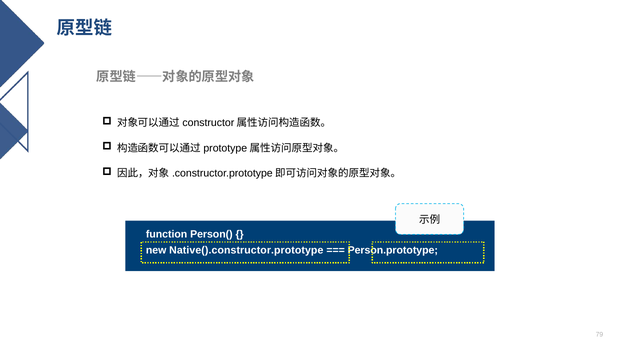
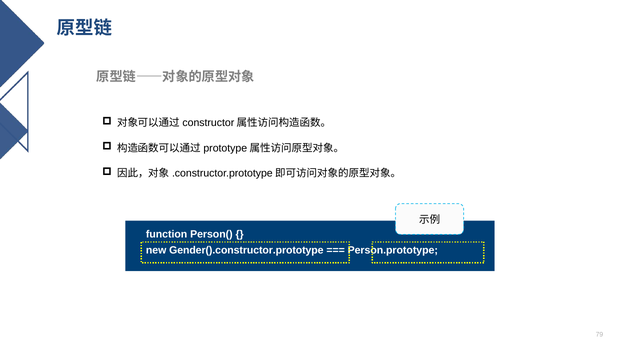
Native().constructor.prototype: Native().constructor.prototype -> Gender().constructor.prototype (246, 250)
